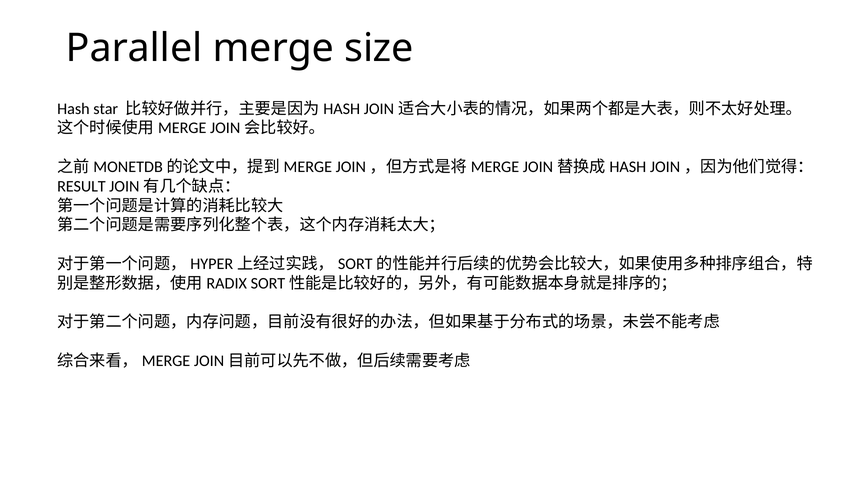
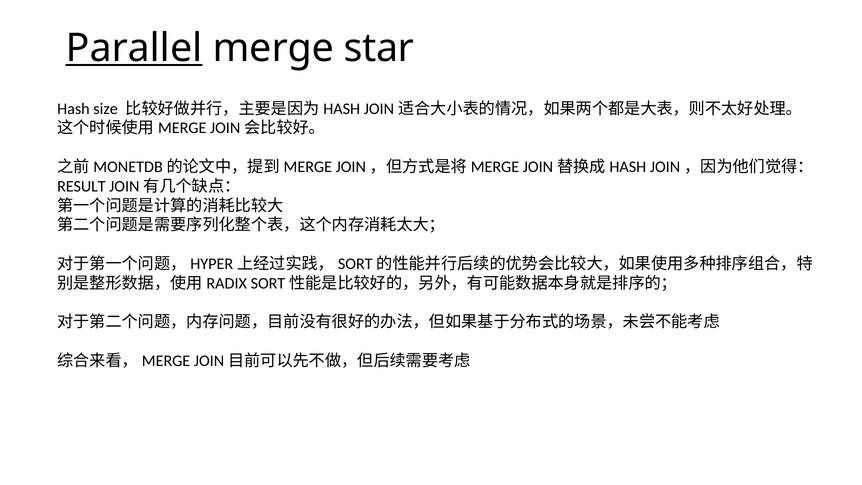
Parallel underline: none -> present (134, 48)
size: size -> star (379, 48)
star: star -> size (106, 109)
